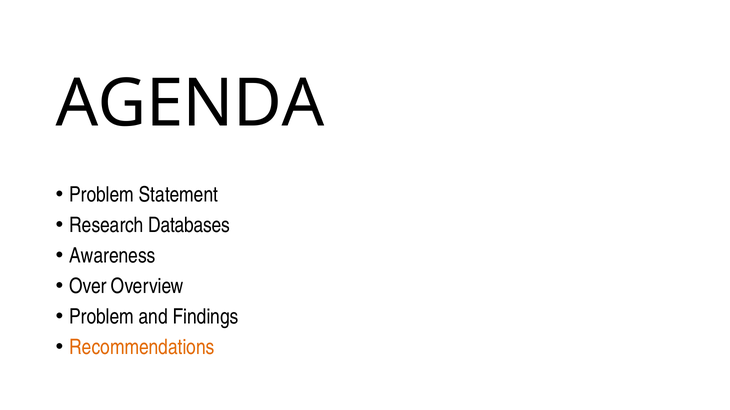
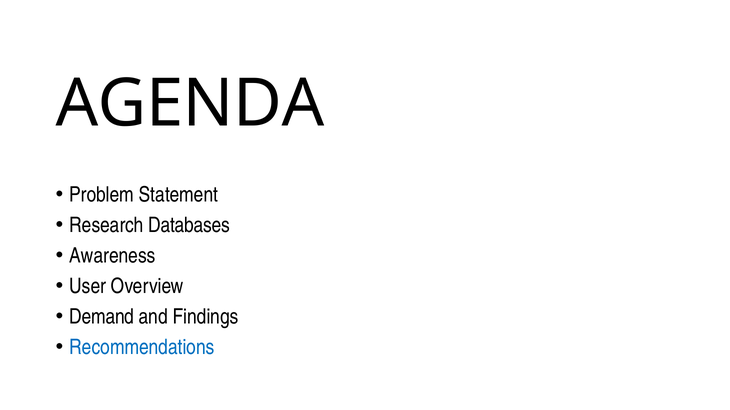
Over: Over -> User (88, 287)
Problem: Problem -> Demand (102, 317)
Recommendations colour: orange -> blue (142, 348)
